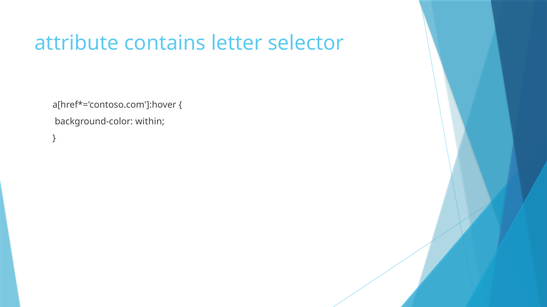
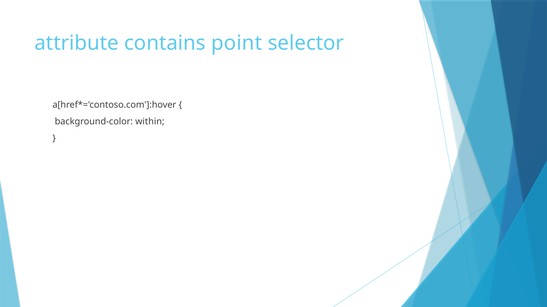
letter: letter -> point (237, 43)
